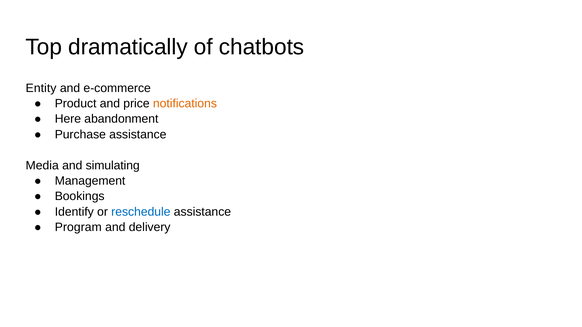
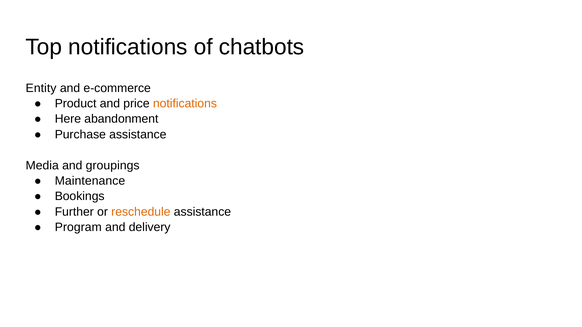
Top dramatically: dramatically -> notifications (128, 47)
simulating: simulating -> groupings (113, 166)
Management: Management -> Maintenance (90, 181)
Identify: Identify -> Further (74, 212)
reschedule colour: blue -> orange (141, 212)
